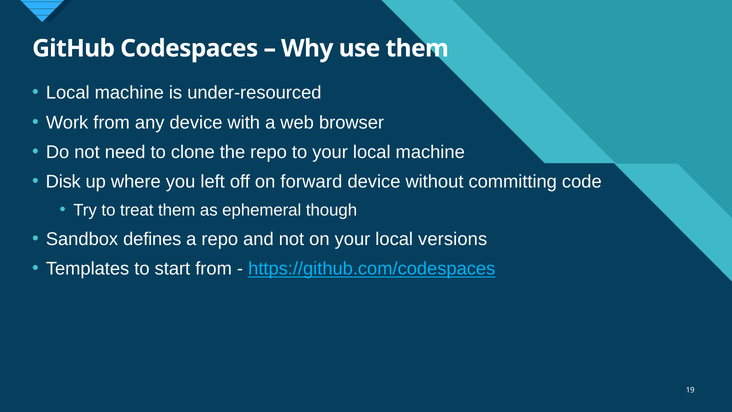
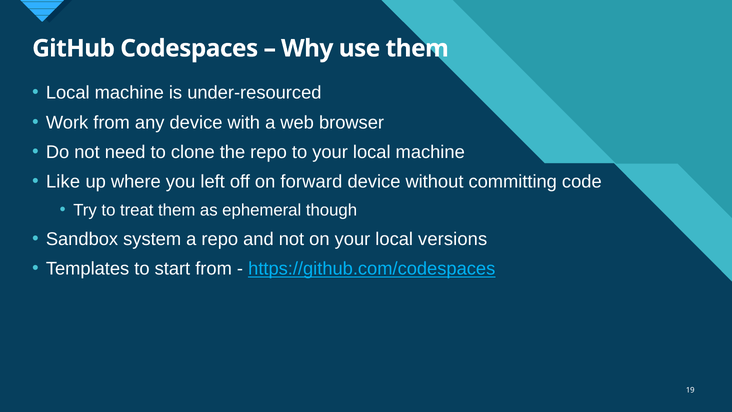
Disk: Disk -> Like (63, 182)
defines: defines -> system (152, 239)
